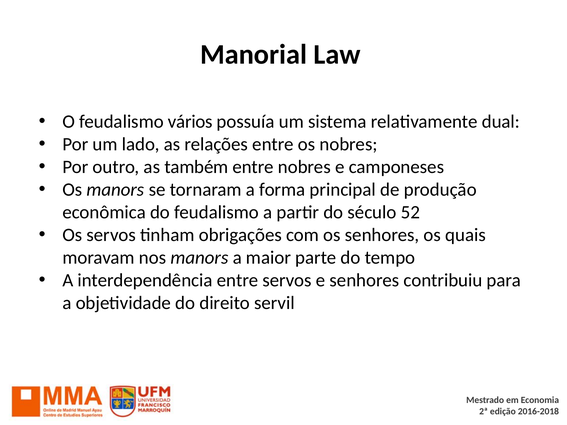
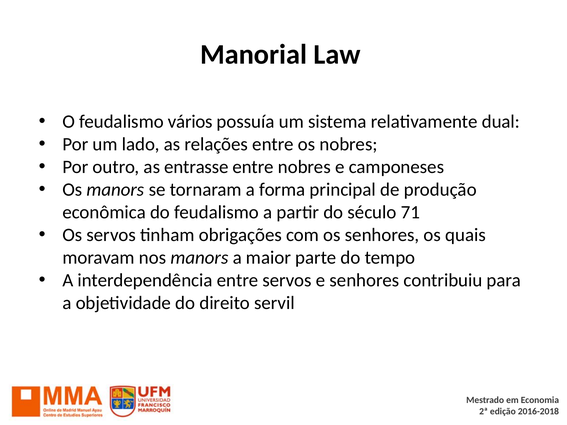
também: também -> entrasse (196, 167)
52: 52 -> 71 (410, 212)
